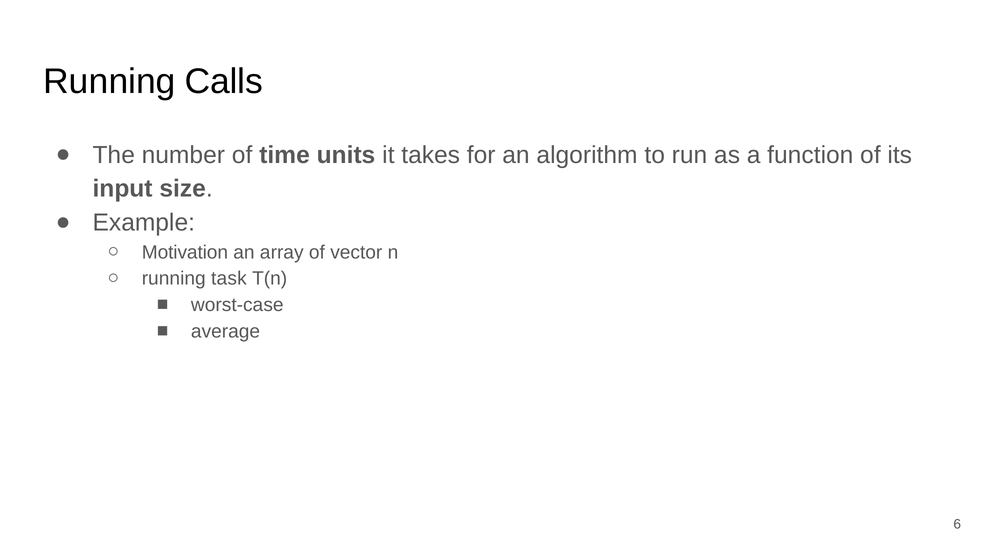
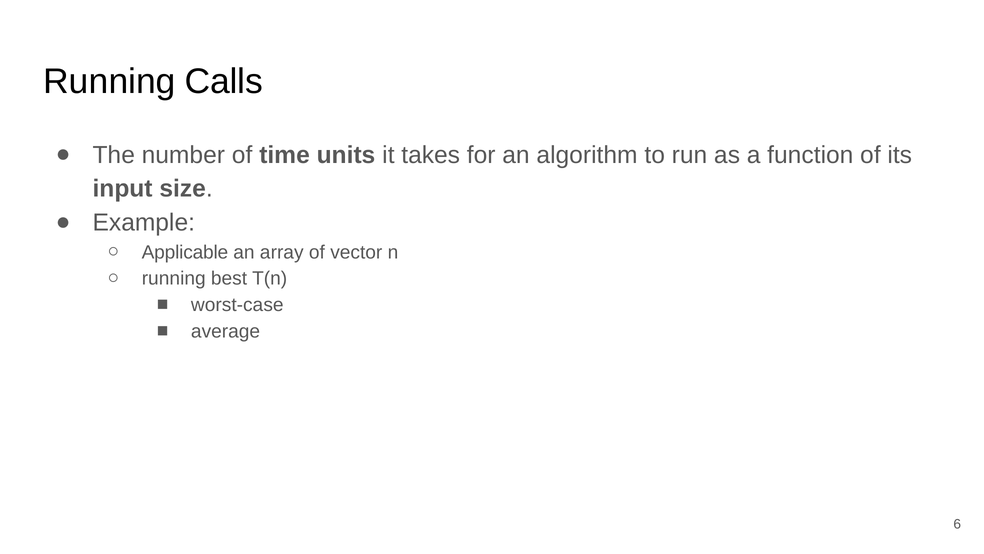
Motivation: Motivation -> Applicable (185, 252)
task: task -> best (229, 278)
